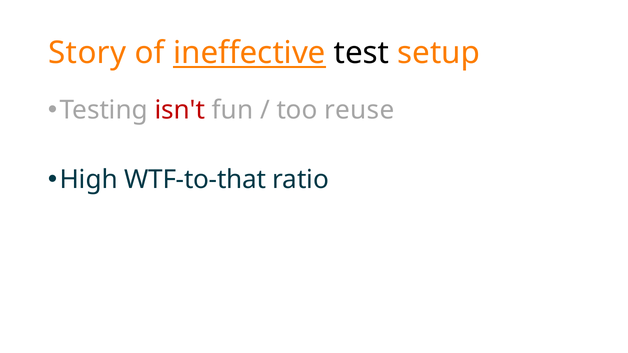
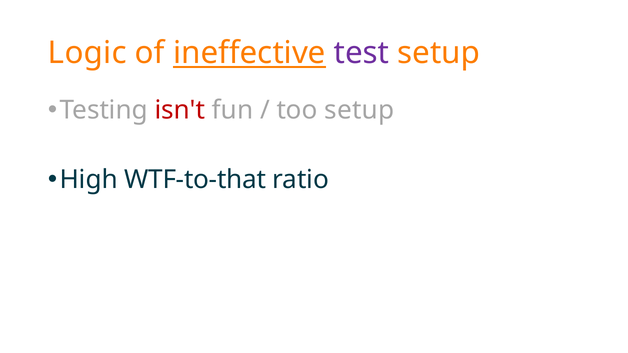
Story: Story -> Logic (87, 53)
test colour: black -> purple (362, 53)
too reuse: reuse -> setup (359, 110)
